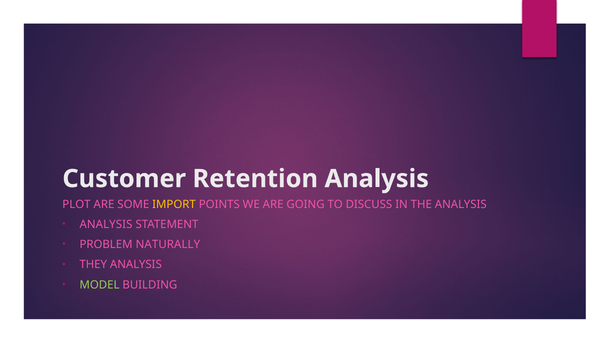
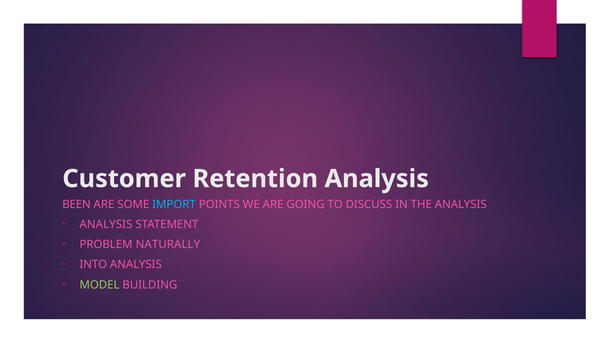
PLOT: PLOT -> BEEN (77, 205)
IMPORT colour: yellow -> light blue (174, 205)
THEY: THEY -> INTO (93, 265)
